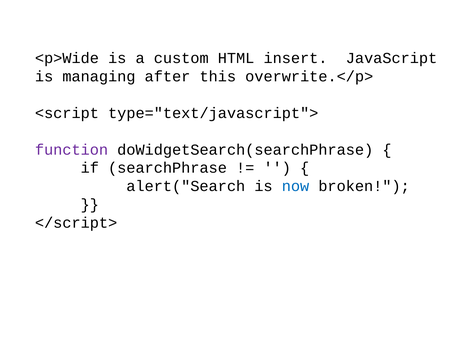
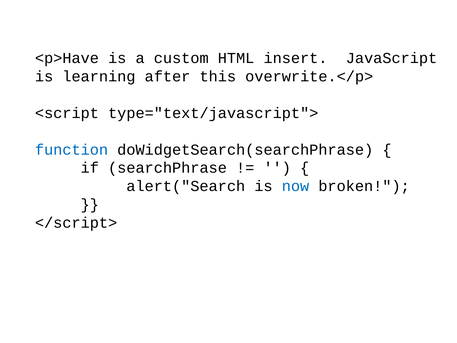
<p>Wide: <p>Wide -> <p>Have (67, 58)
managing: managing -> learning (99, 76)
function colour: purple -> blue (72, 150)
